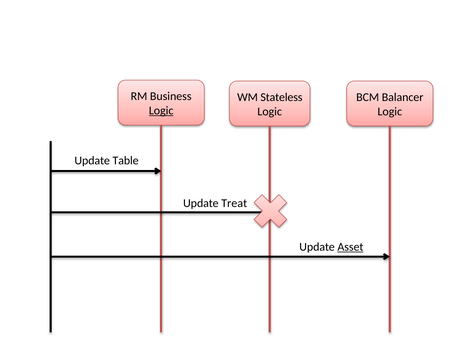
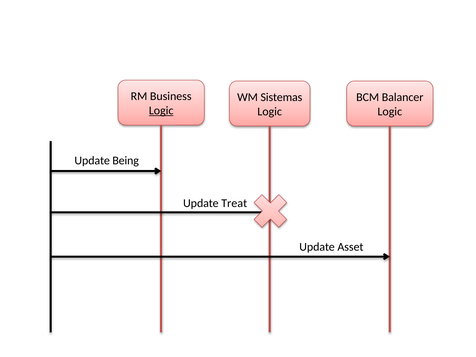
Stateless: Stateless -> Sistemas (281, 97)
Table: Table -> Being (126, 160)
Asset underline: present -> none (350, 247)
